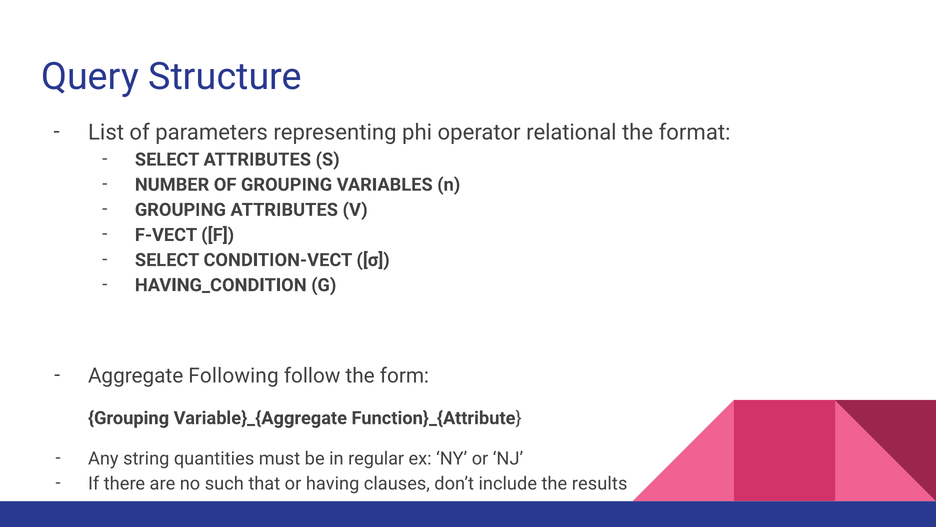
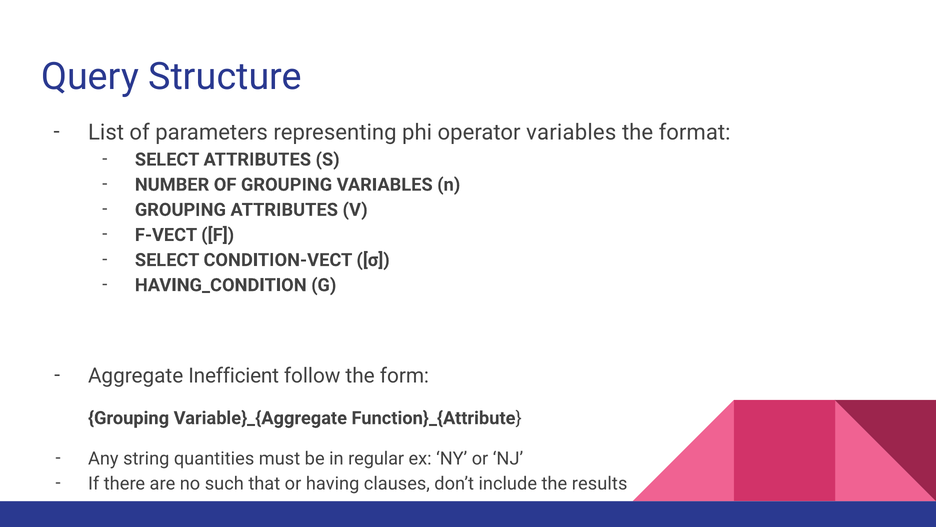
operator relational: relational -> variables (571, 132)
Following: Following -> Inefficient (234, 376)
